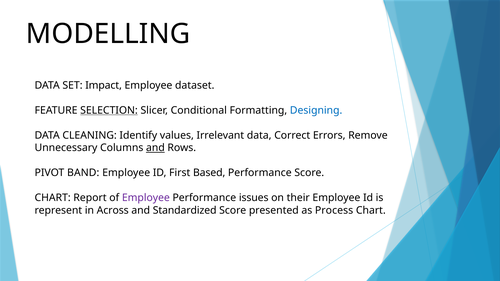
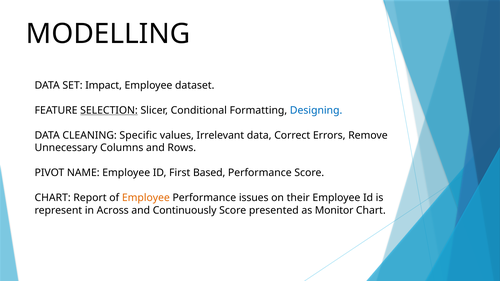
Identify: Identify -> Specific (138, 135)
and underline: present -> none (155, 148)
BAND: BAND -> NAME (83, 173)
Employee colour: purple -> orange (146, 198)
Standardized: Standardized -> Continuously (185, 211)
Process: Process -> Monitor (334, 211)
